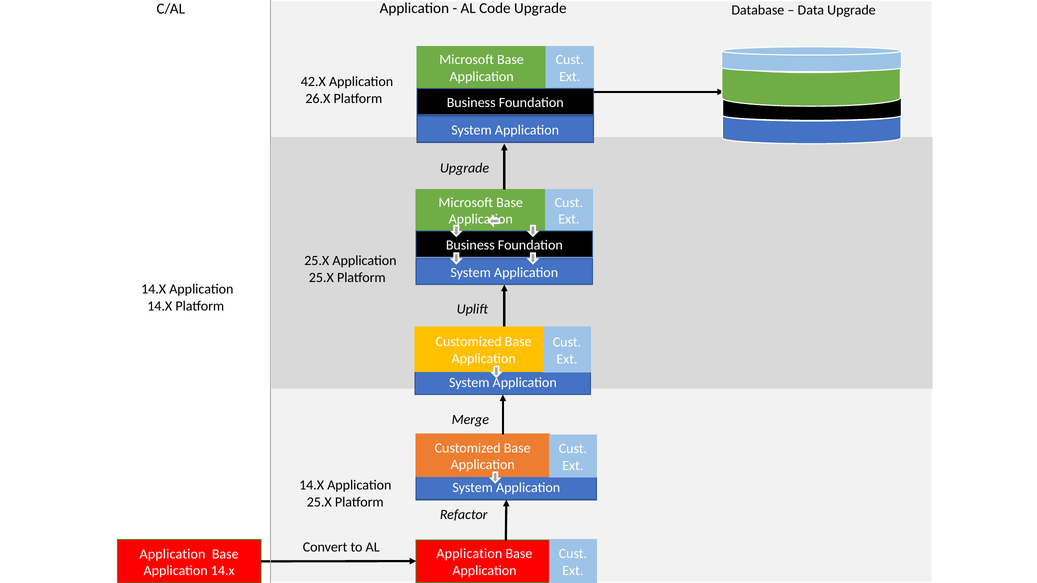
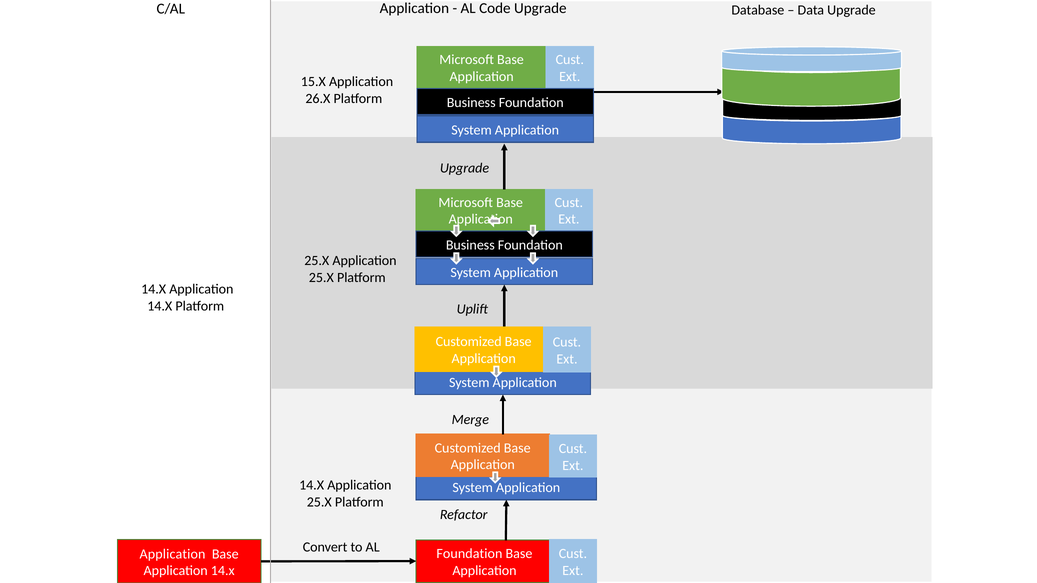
42.X: 42.X -> 15.X (313, 82)
Application: Application -> Foundation (469, 554)
